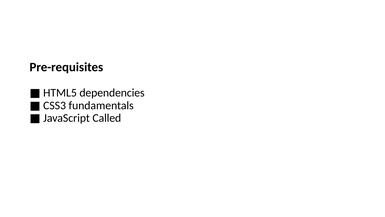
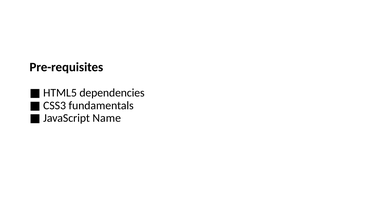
Called: Called -> Name (107, 118)
